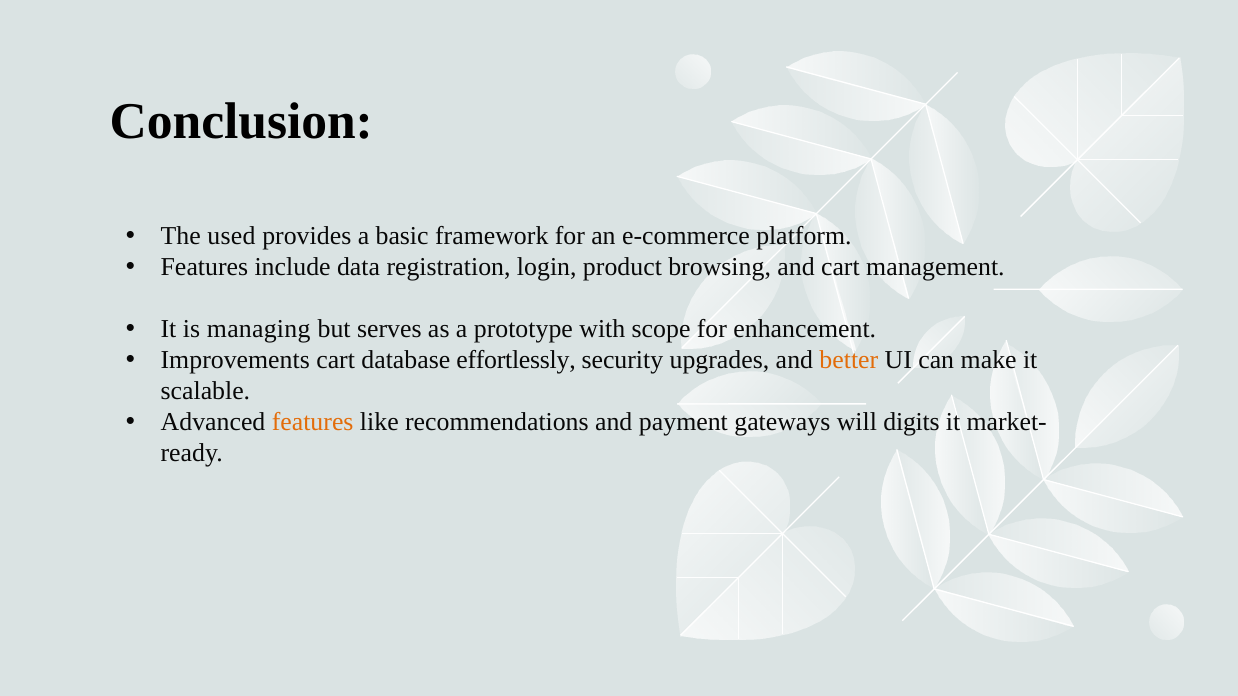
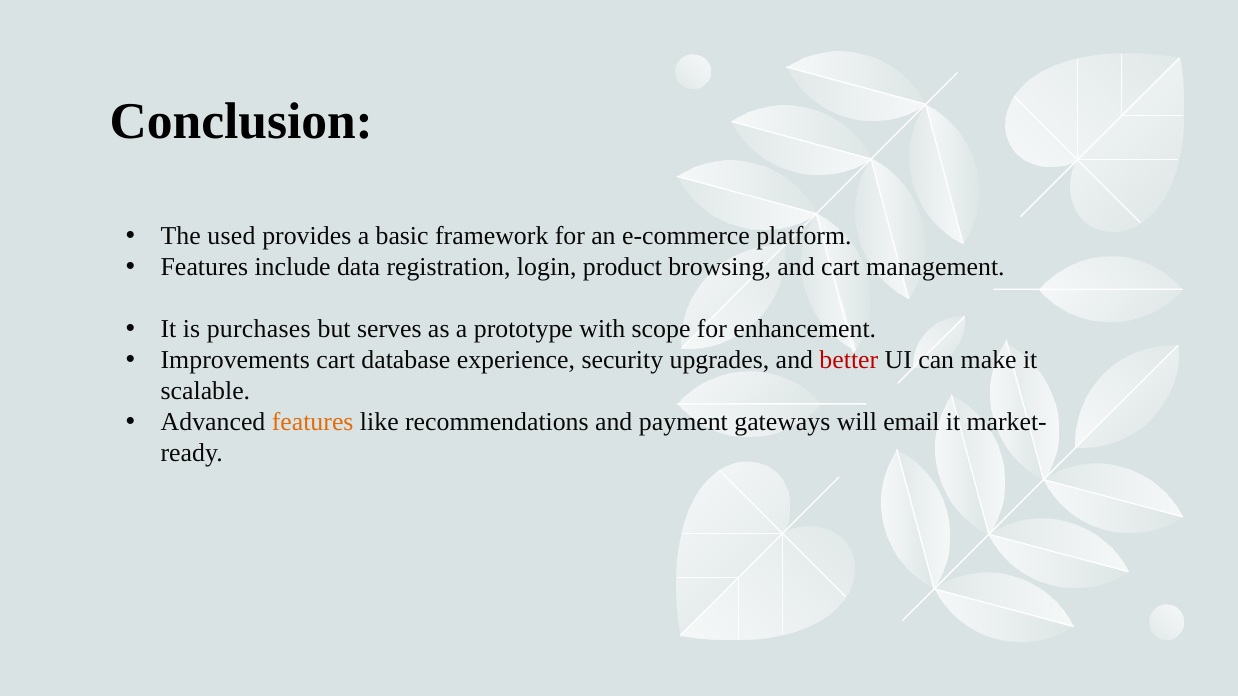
managing: managing -> purchases (259, 329)
effortlessly: effortlessly -> experience (516, 360)
better colour: orange -> red (849, 360)
digits: digits -> email (912, 422)
